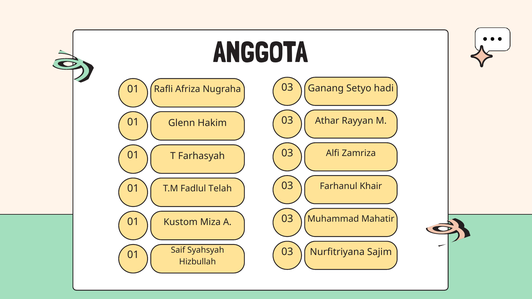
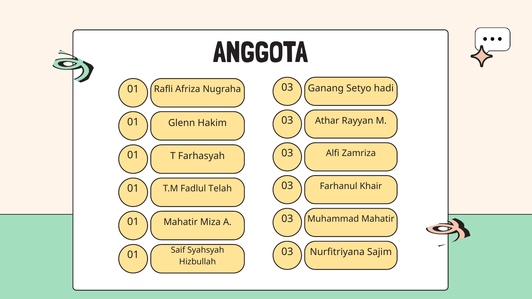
Kustom: Kustom -> Mahatir (181, 222)
